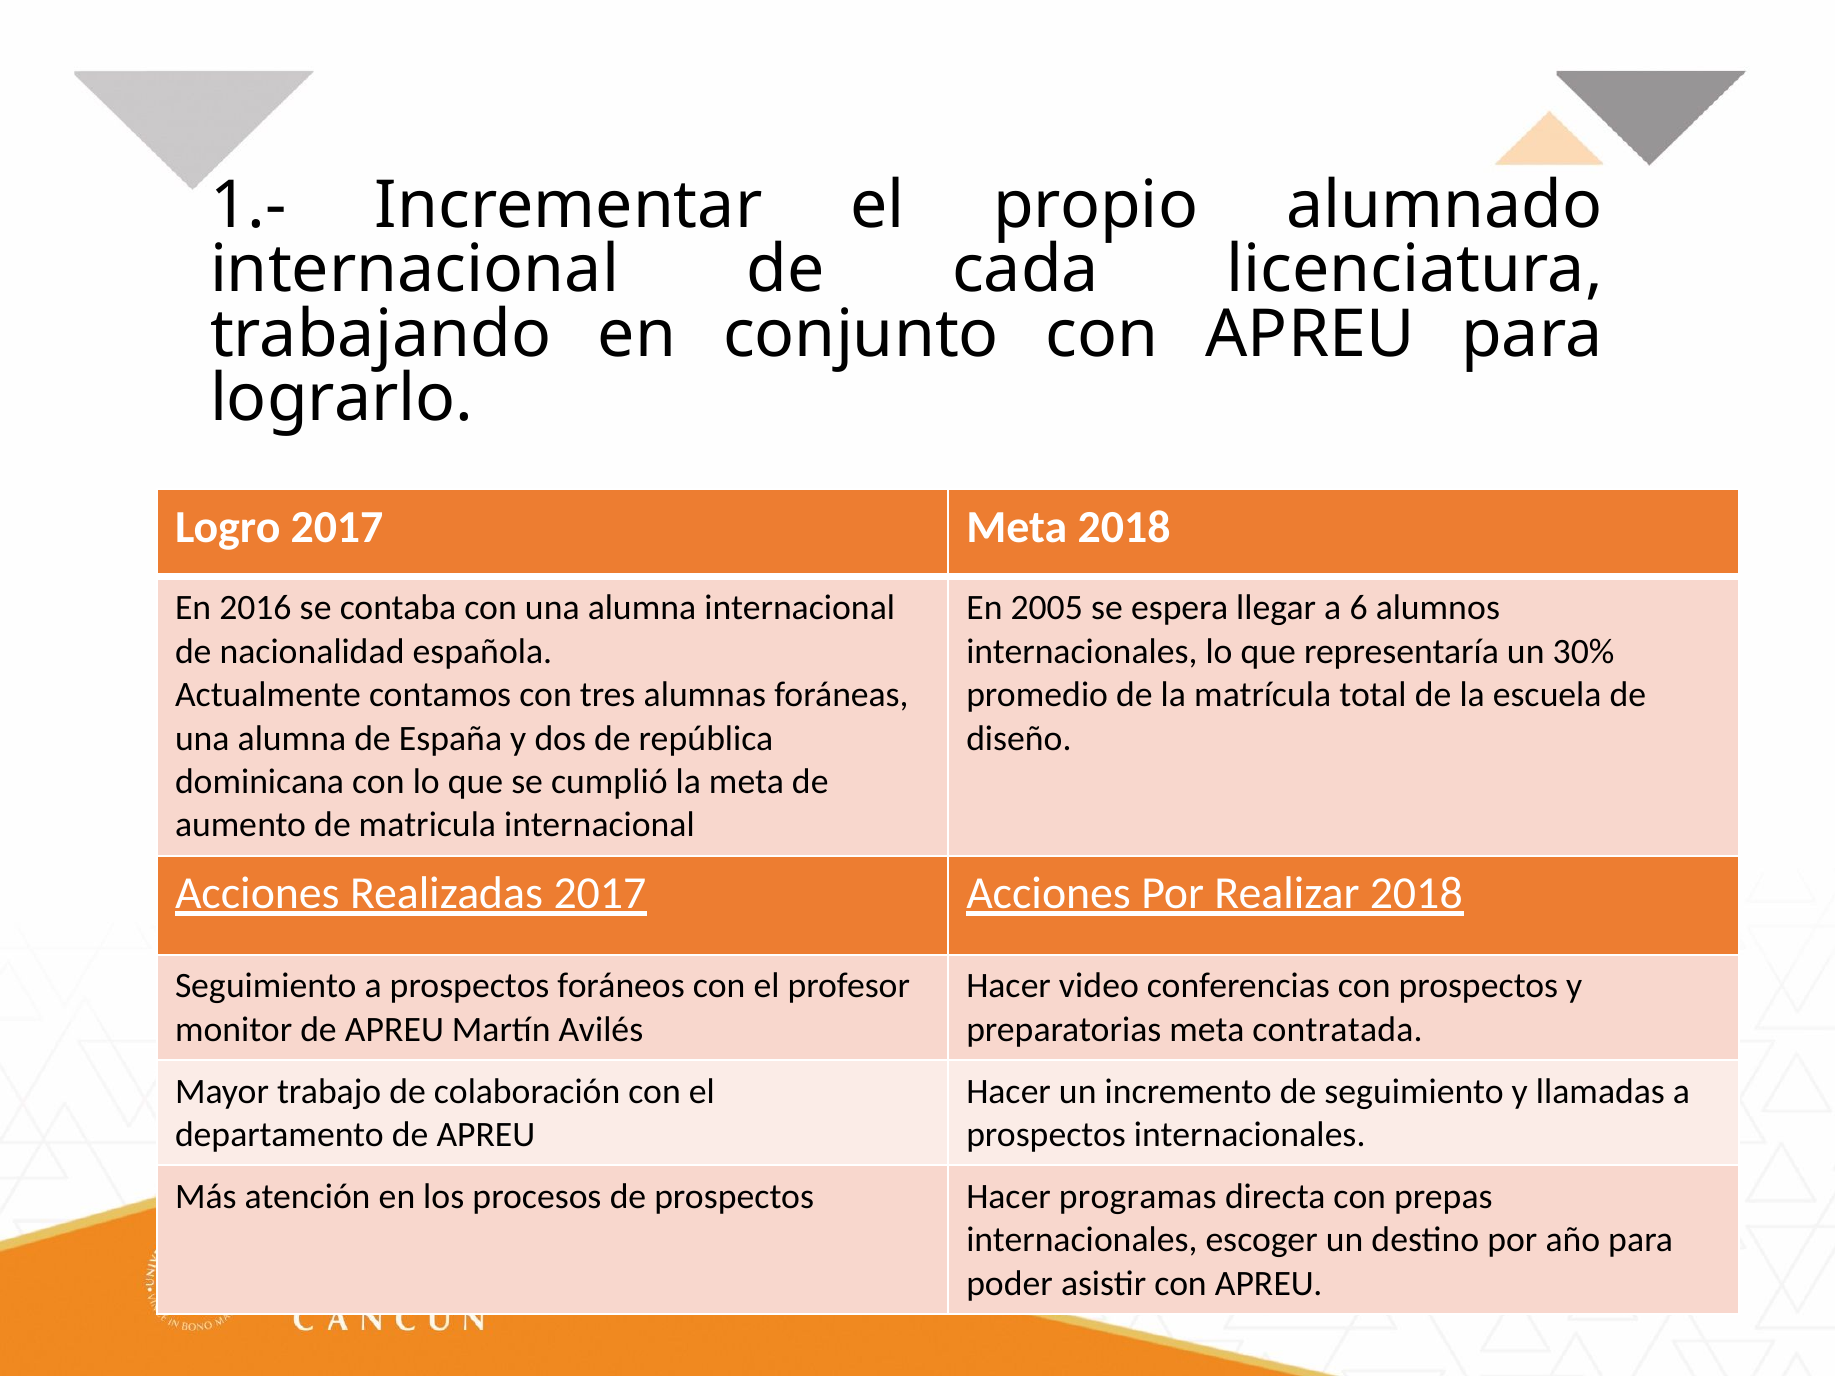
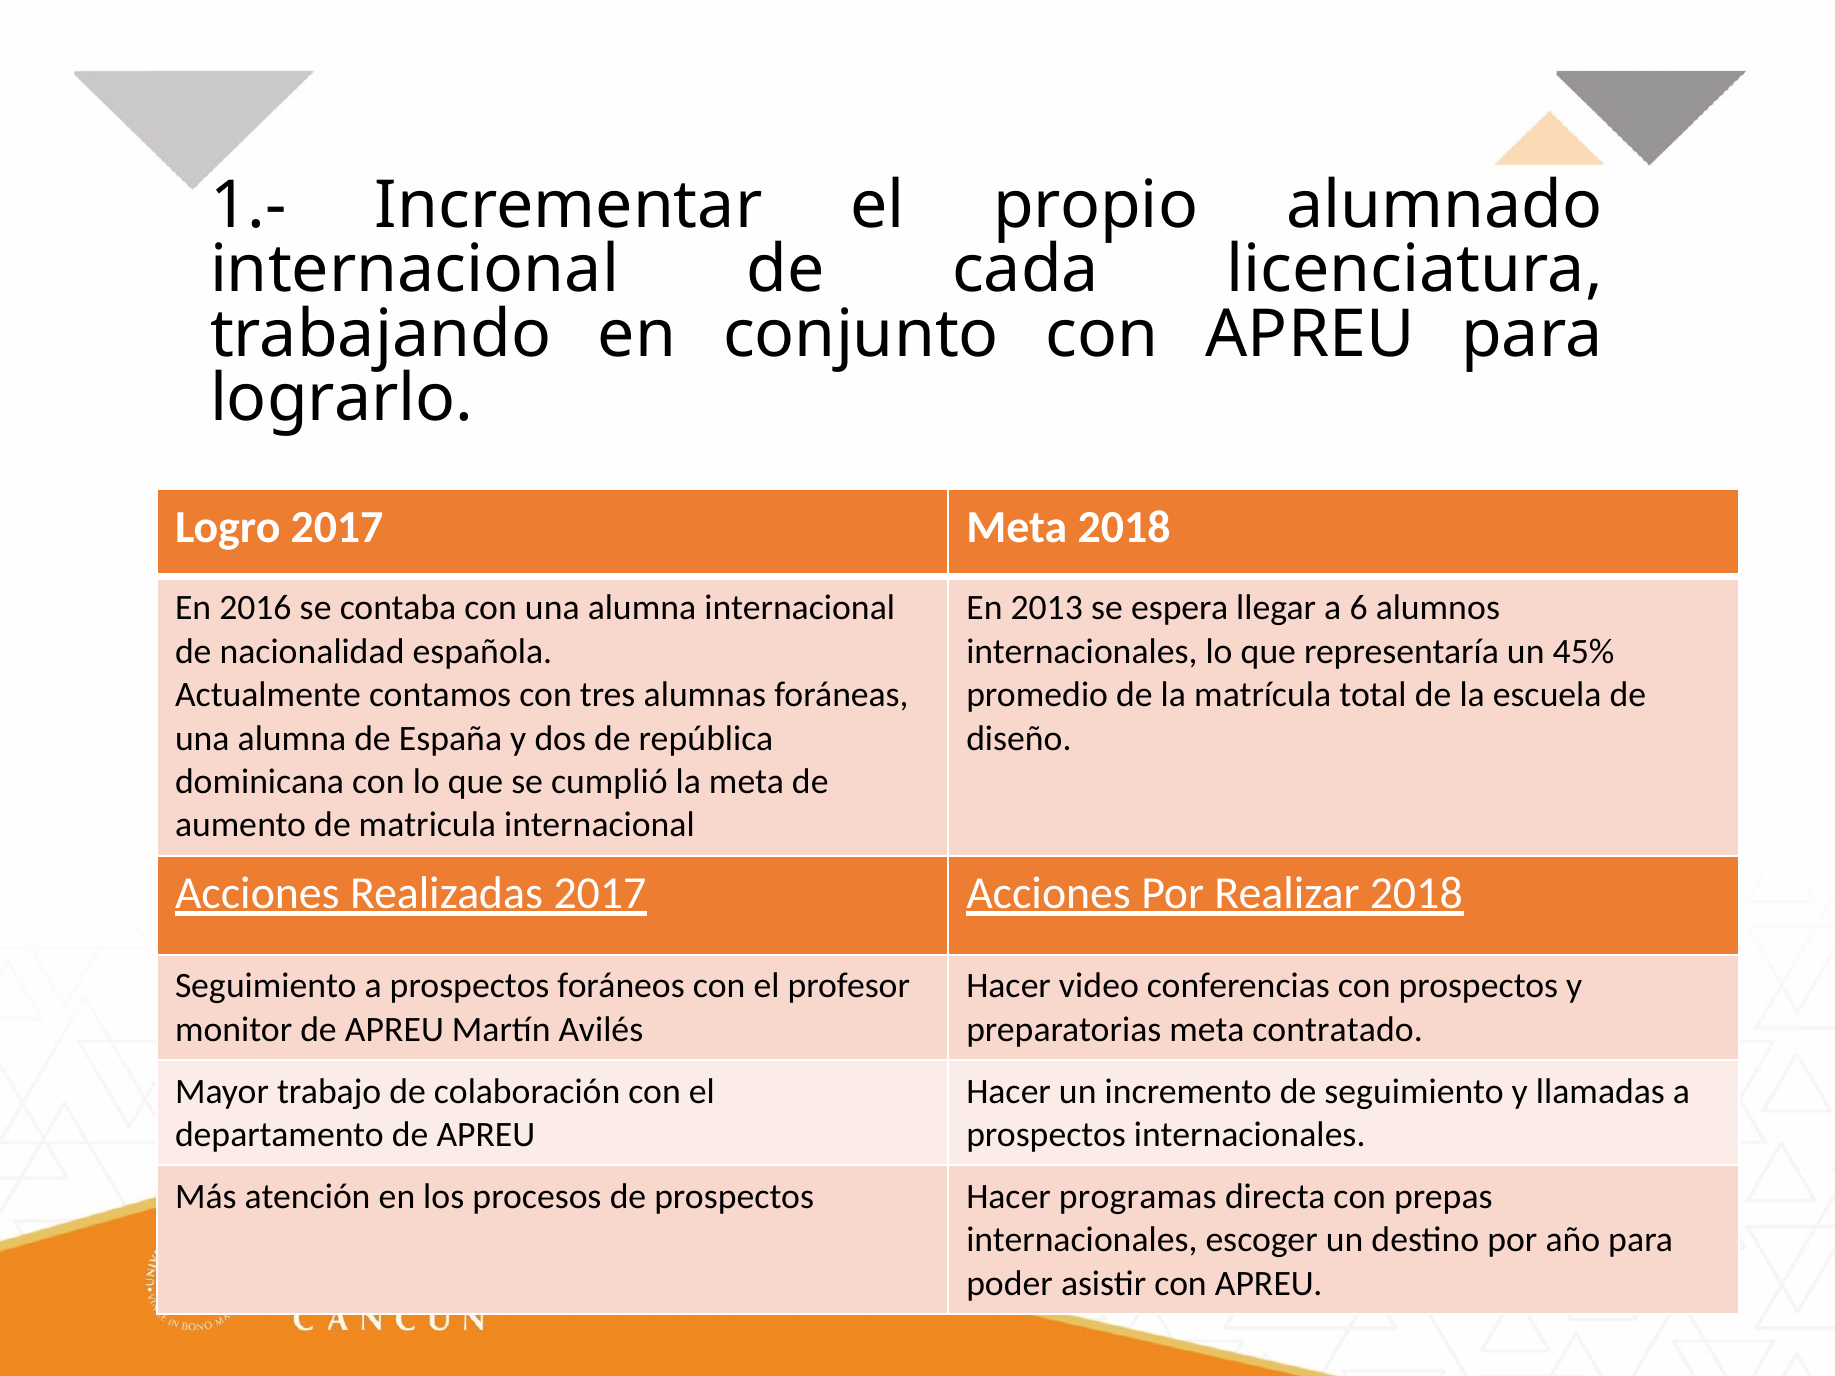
2005: 2005 -> 2013 (1047, 608)
30%: 30% -> 45% (1583, 652)
contratada: contratada -> contratado (1338, 1030)
